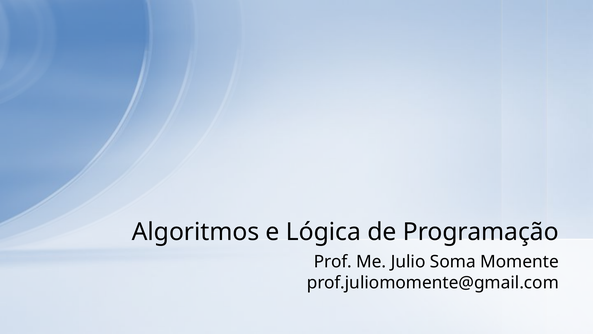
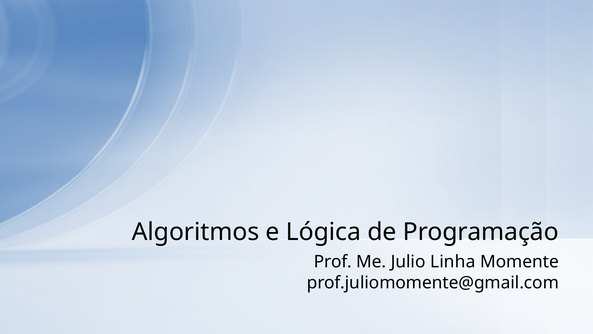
Soma: Soma -> Linha (453, 262)
